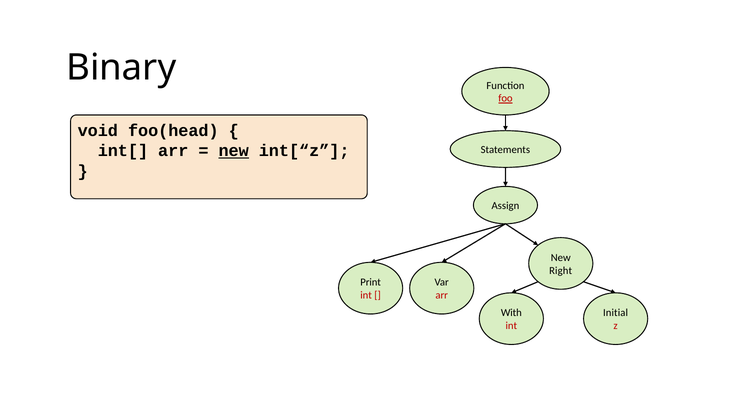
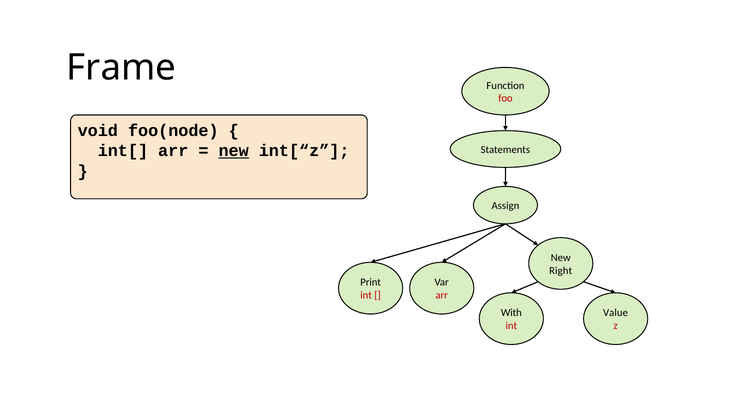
Binary: Binary -> Frame (121, 67)
foo underline: present -> none (505, 98)
foo(head: foo(head -> foo(node (173, 131)
Initial: Initial -> Value (616, 313)
